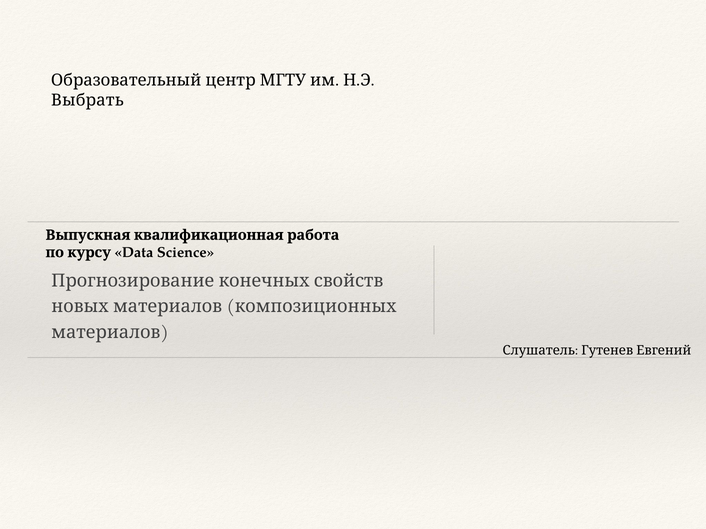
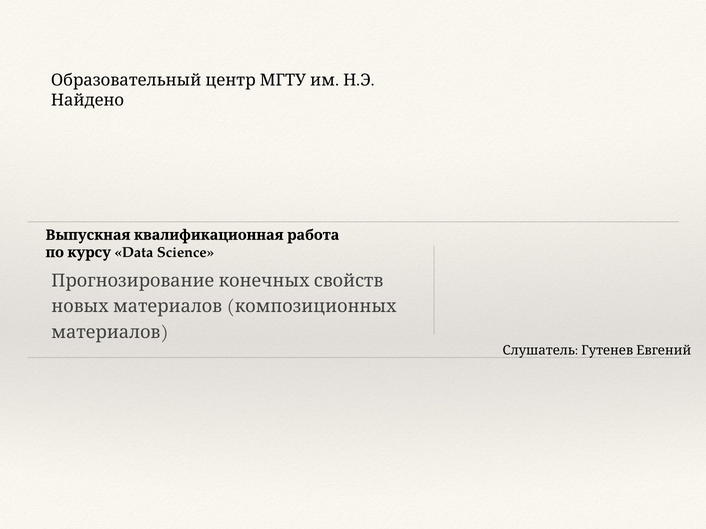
Выбрать: Выбрать -> Найдено (87, 100)
